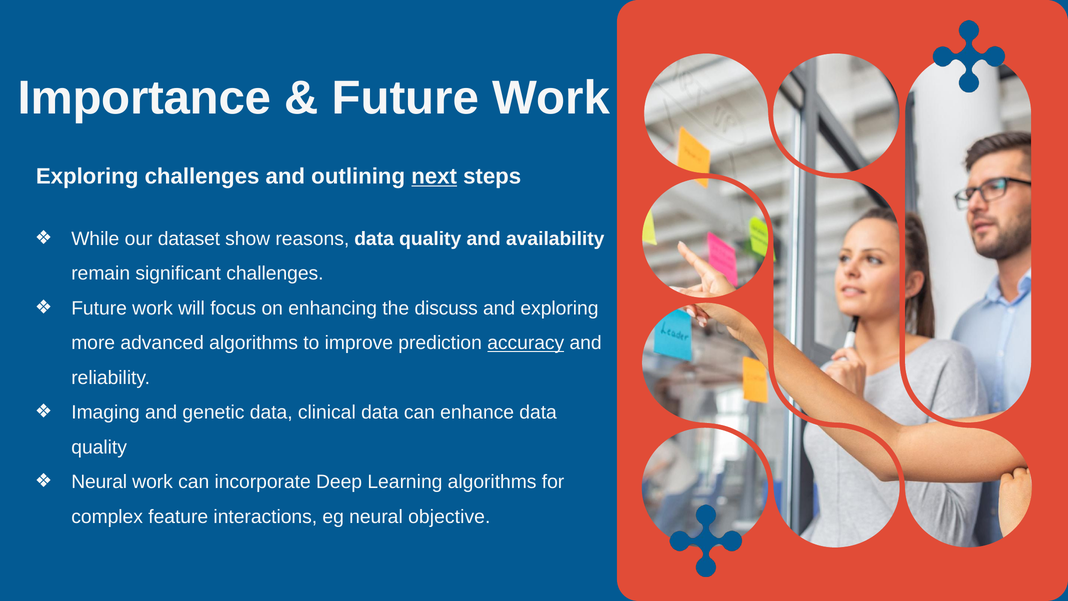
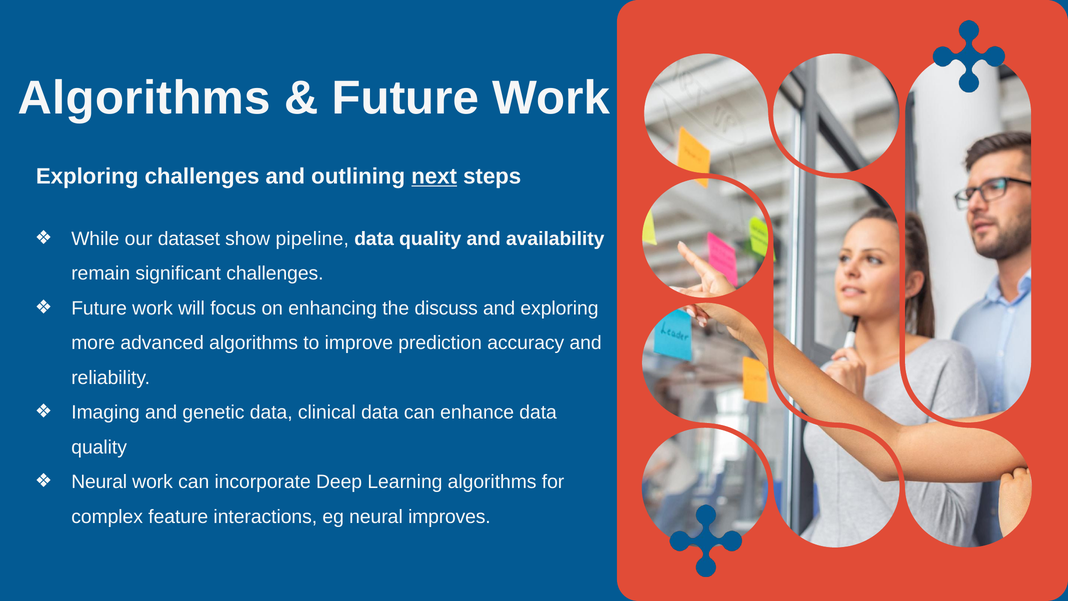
Importance: Importance -> Algorithms (144, 98)
reasons: reasons -> pipeline (312, 239)
accuracy underline: present -> none (526, 343)
objective: objective -> improves (449, 517)
